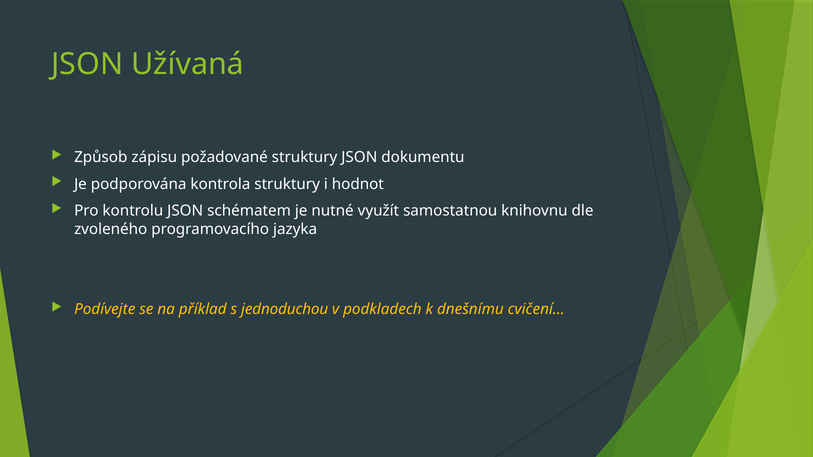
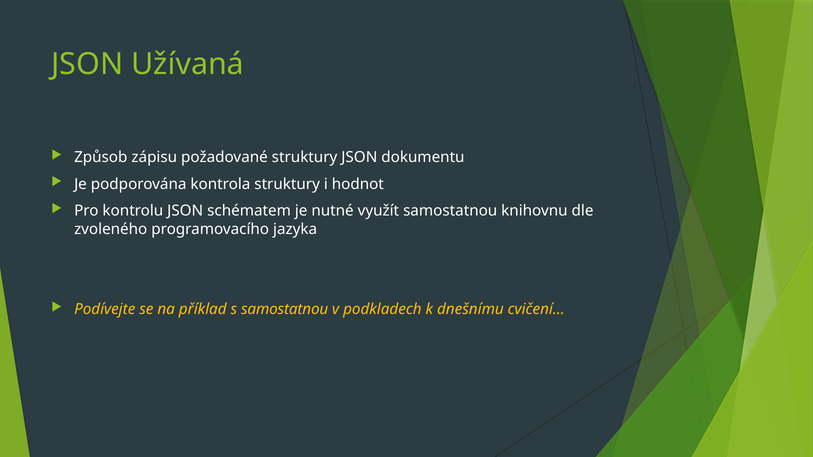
s jednoduchou: jednoduchou -> samostatnou (285, 309)
